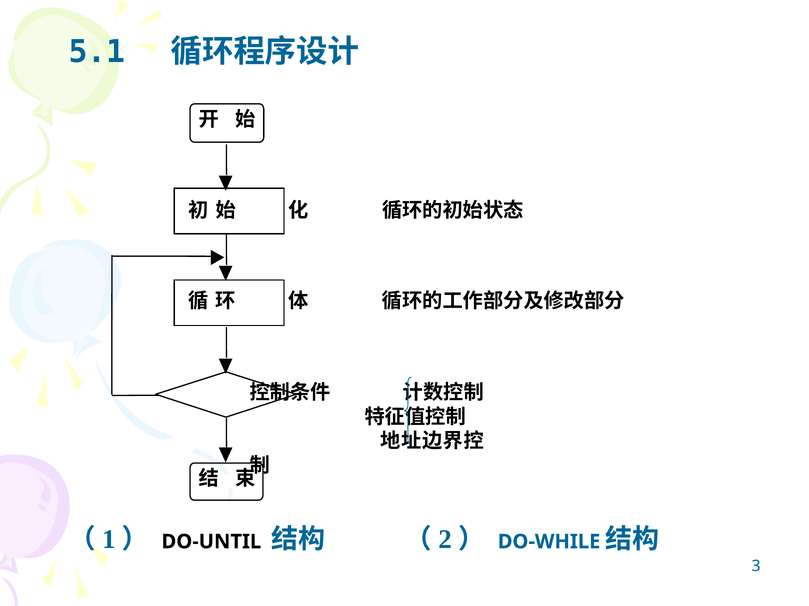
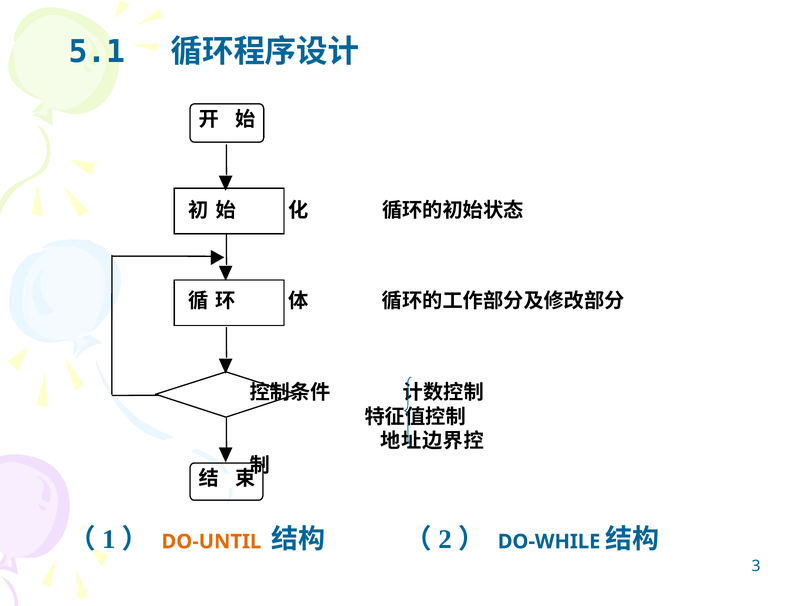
DO-UNTIL colour: black -> orange (211, 542)
